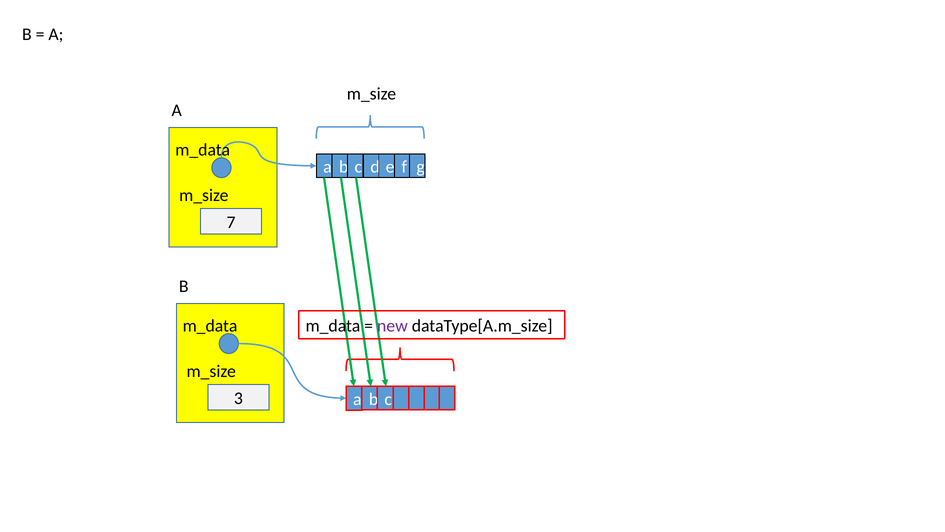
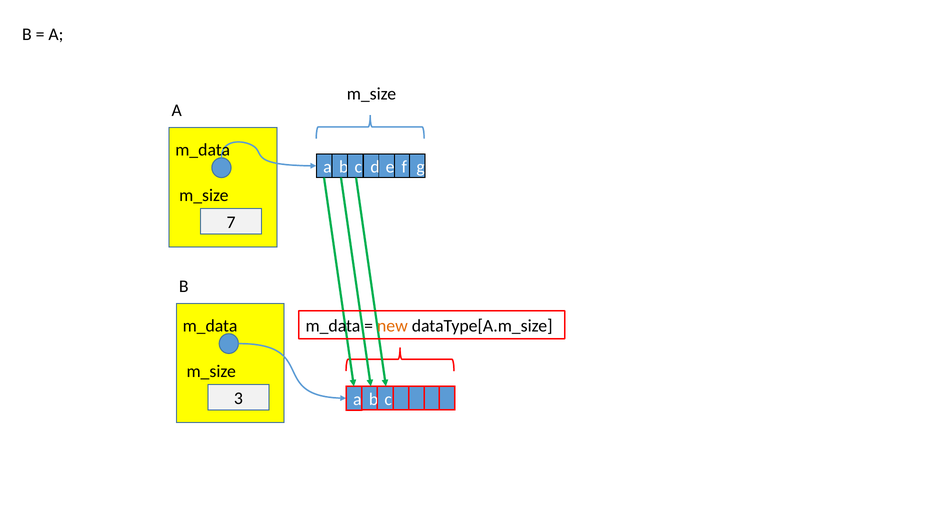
new colour: purple -> orange (392, 326)
